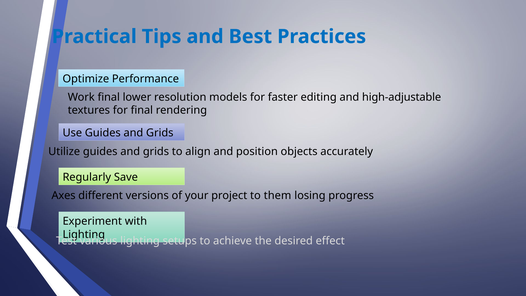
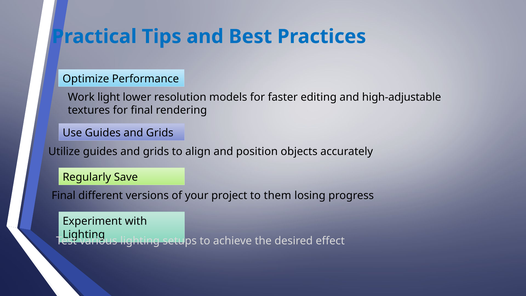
Work final: final -> light (109, 97)
Axes: Axes -> Final (64, 196)
